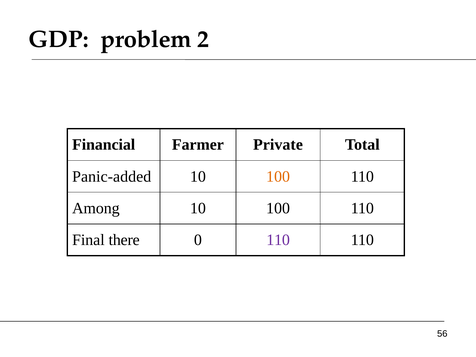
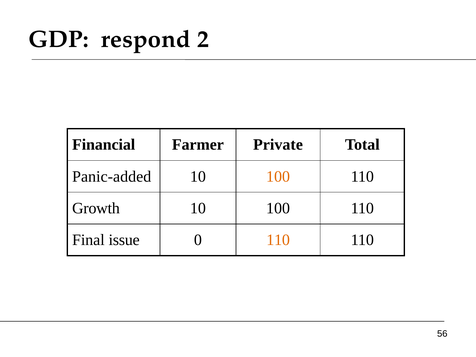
problem: problem -> respond (146, 39)
Among: Among -> Growth (96, 208)
there: there -> issue (124, 240)
110 colour: purple -> orange (278, 240)
